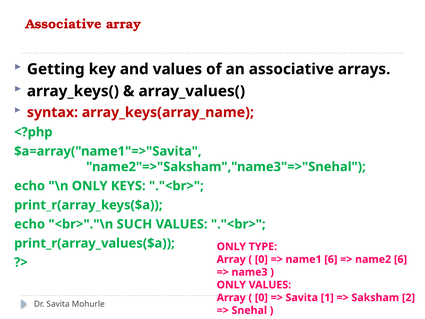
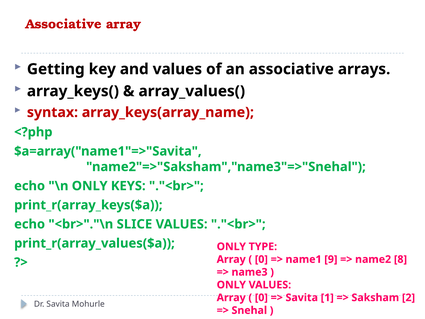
SUCH: SUCH -> SLICE (134, 224)
name1 6: 6 -> 9 (331, 259)
name2 6: 6 -> 8 (400, 259)
